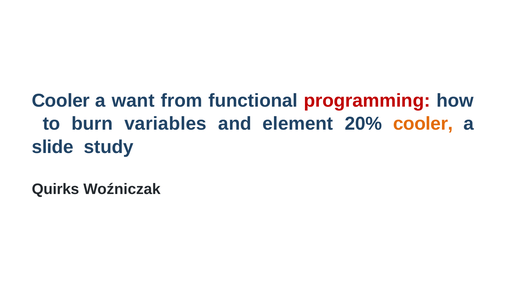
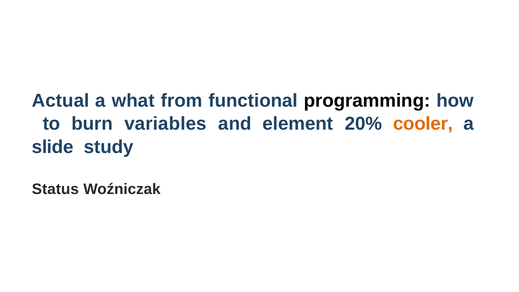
Cooler: Cooler -> Actual (61, 101)
want: want -> what (133, 101)
programming colour: red -> black (367, 101)
Quirks: Quirks -> Status (55, 189)
